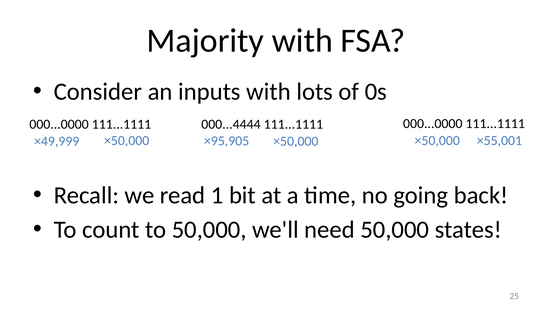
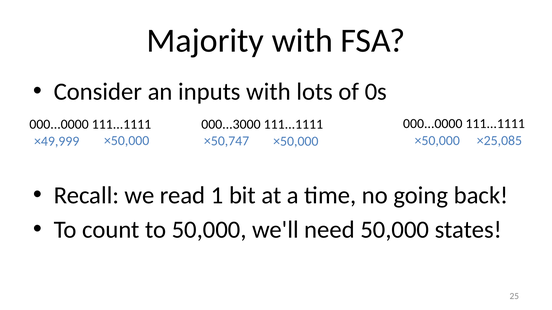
000...4444: 000...4444 -> 000...3000 (231, 125)
×95,905: ×95,905 -> ×50,747 (227, 141)
×55,001: ×55,001 -> ×25,085 (499, 141)
